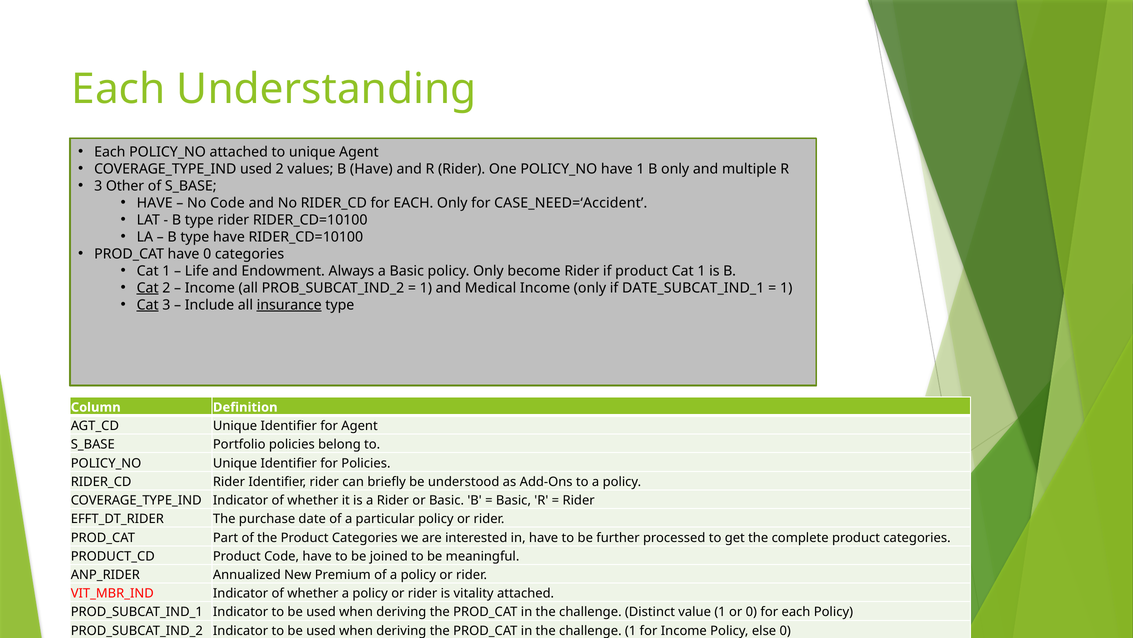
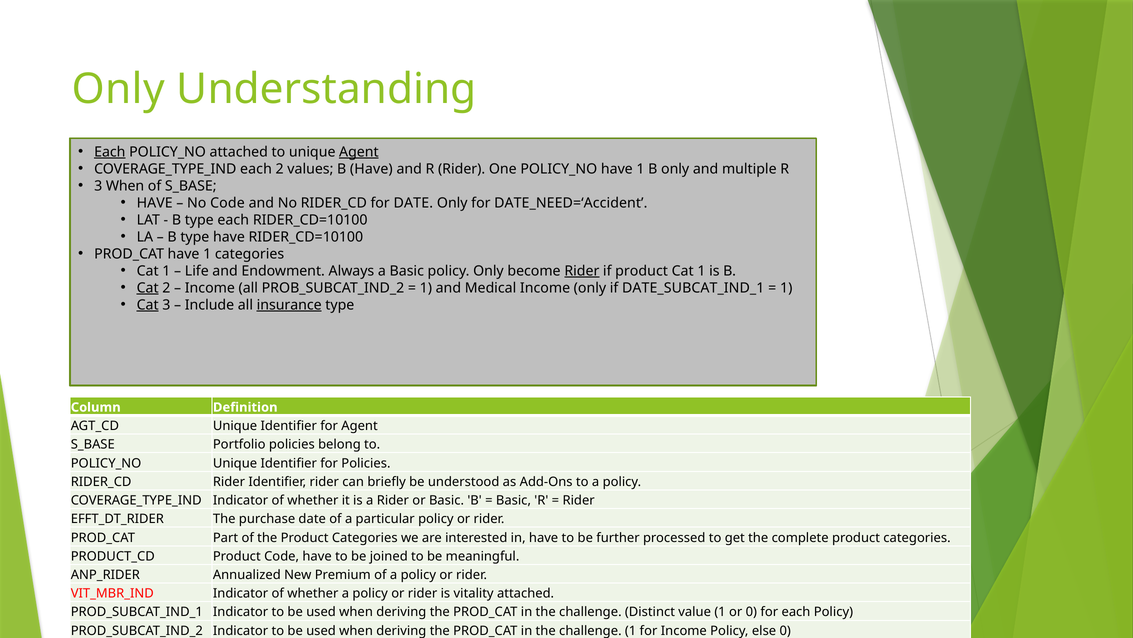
Each: Each -> Only (118, 89)
Each underline: none -> present (110, 152)
Agent underline: none -> present (359, 152)
COVERAGE_TYPE_IND used: used -> each (256, 169)
3 Other: Other -> When (125, 186)
RIDER_CD for EACH: EACH -> DATE (413, 203)
CASE_NEED=‘Accident: CASE_NEED=‘Accident -> DATE_NEED=‘Accident (571, 203)
type rider: rider -> each (233, 220)
PROD_CAT have 0: 0 -> 1 (207, 254)
Rider underline: none -> present (582, 271)
